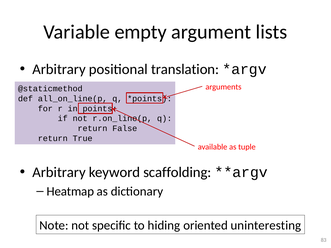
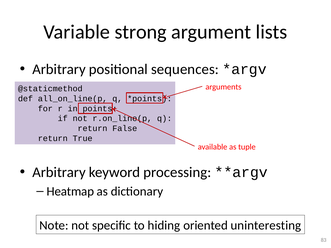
empty: empty -> strong (141, 32)
translation: translation -> sequences (185, 69)
scaffolding: scaffolding -> processing (177, 172)
